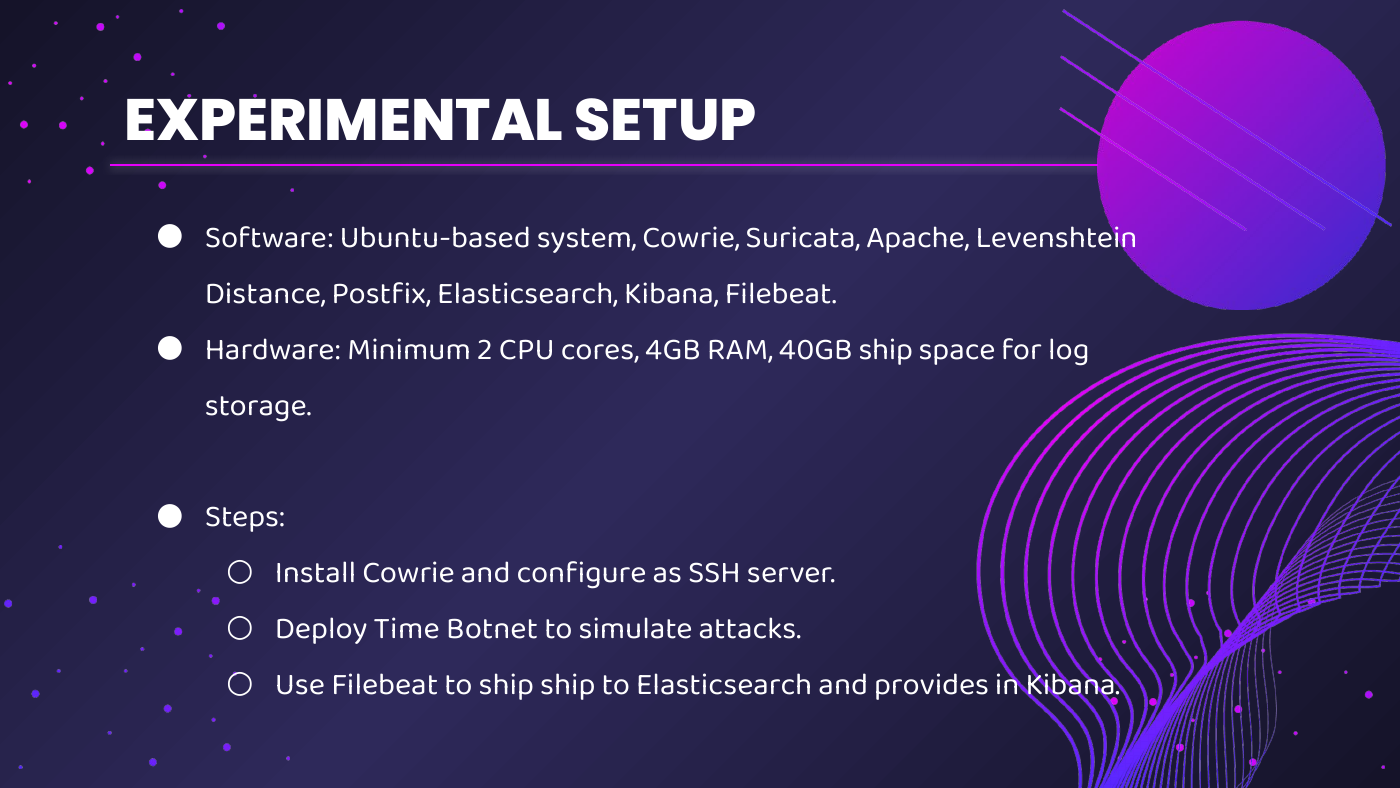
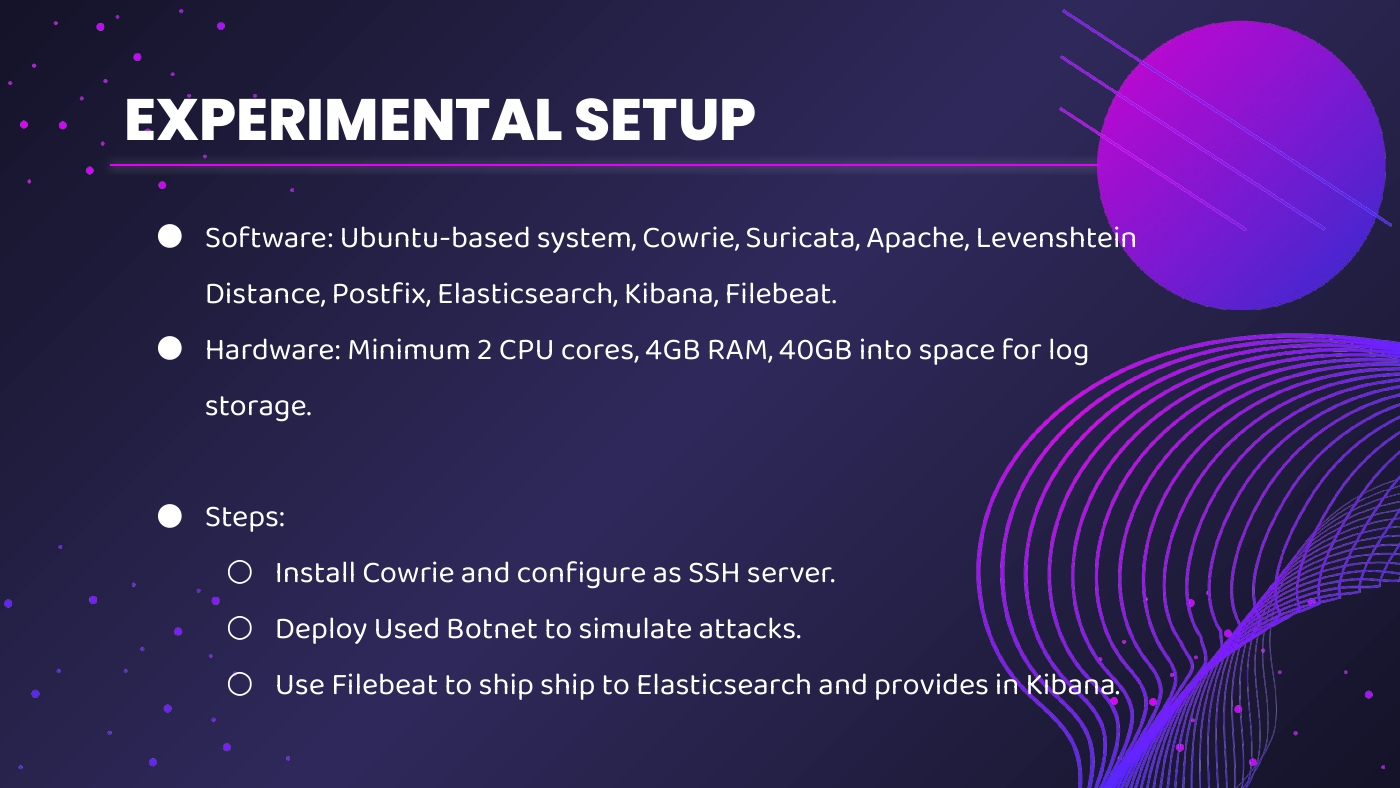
40GB ship: ship -> into (886, 349)
Time: Time -> Used (407, 628)
